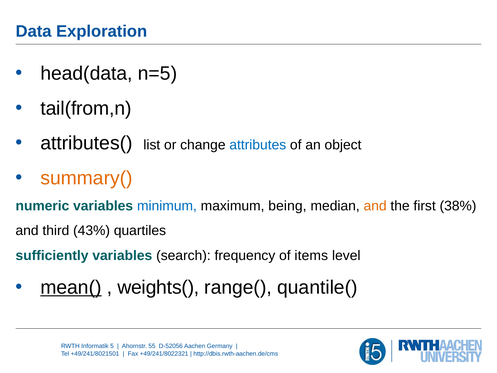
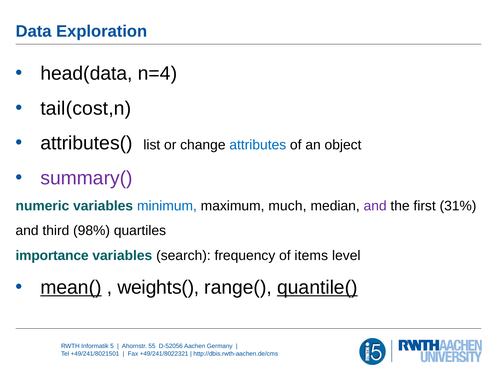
n=5: n=5 -> n=4 (158, 73)
tail(from,n: tail(from,n -> tail(cost,n (86, 108)
summary( colour: orange -> purple (87, 178)
being: being -> much (287, 206)
and colour: orange -> purple (375, 206)
38%: 38% -> 31% (458, 206)
43%: 43% -> 98% (92, 231)
sufficiently: sufficiently -> importance (52, 255)
quantile( underline: none -> present (317, 287)
